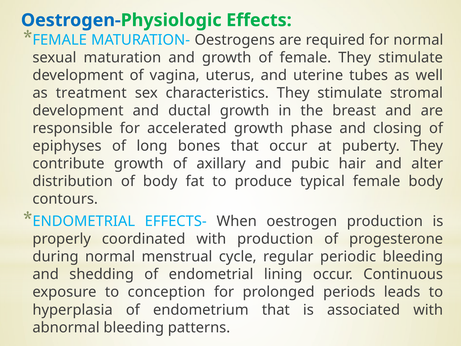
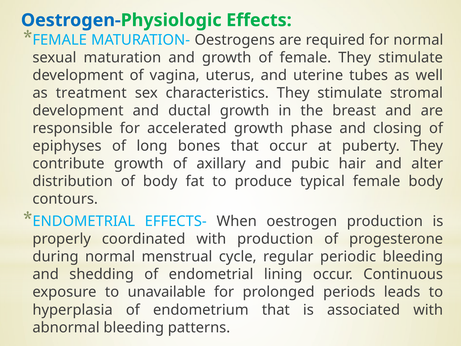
conception: conception -> unavailable (167, 292)
